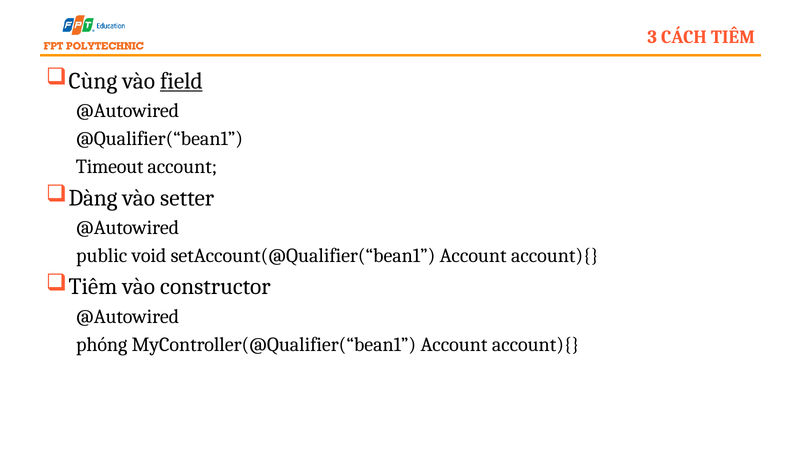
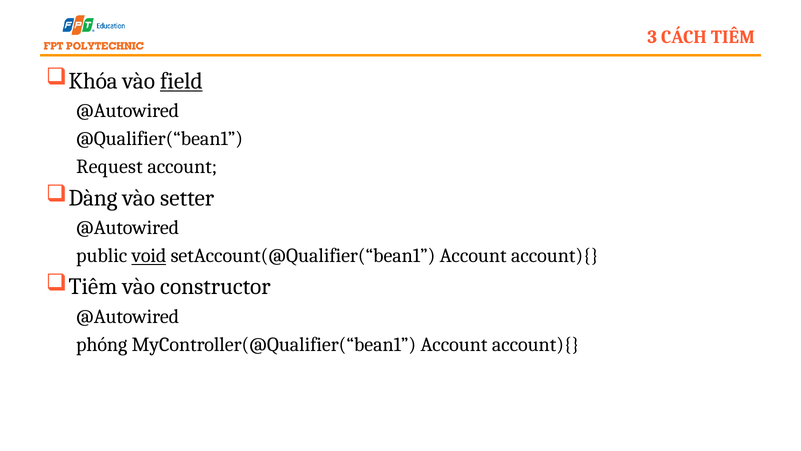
Cùng: Cùng -> Khóa (93, 81)
Timeout: Timeout -> Request (109, 167)
void underline: none -> present (149, 255)
